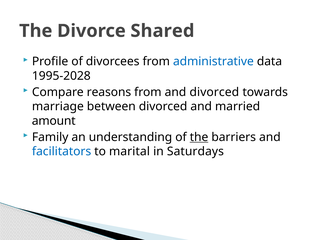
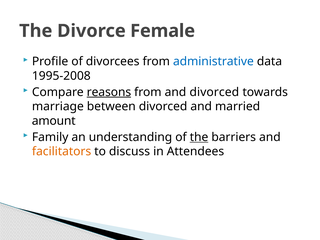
Shared: Shared -> Female (163, 31)
1995-2028: 1995-2028 -> 1995-2008 (61, 76)
reasons underline: none -> present (109, 92)
facilitators colour: blue -> orange (62, 151)
marital: marital -> discuss (130, 151)
Saturdays: Saturdays -> Attendees (195, 151)
